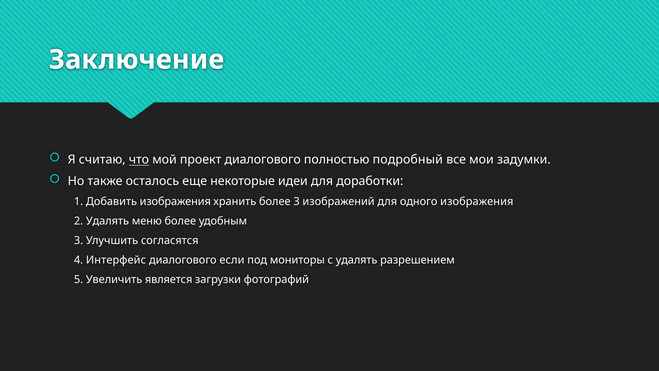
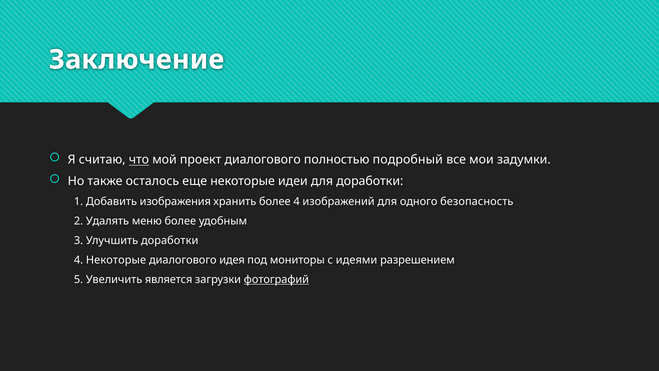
более 3: 3 -> 4 (297, 201)
одного изображения: изображения -> безопасность (477, 201)
Улучшить согласятся: согласятся -> доработки (170, 240)
4 Интерфейс: Интерфейс -> Некоторые (116, 260)
если: если -> идея (232, 260)
с удалять: удалять -> идеями (357, 260)
фотографий underline: none -> present (276, 279)
